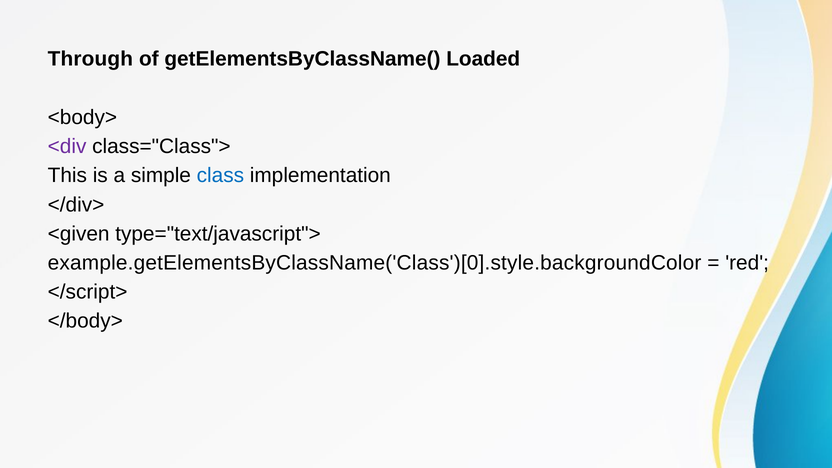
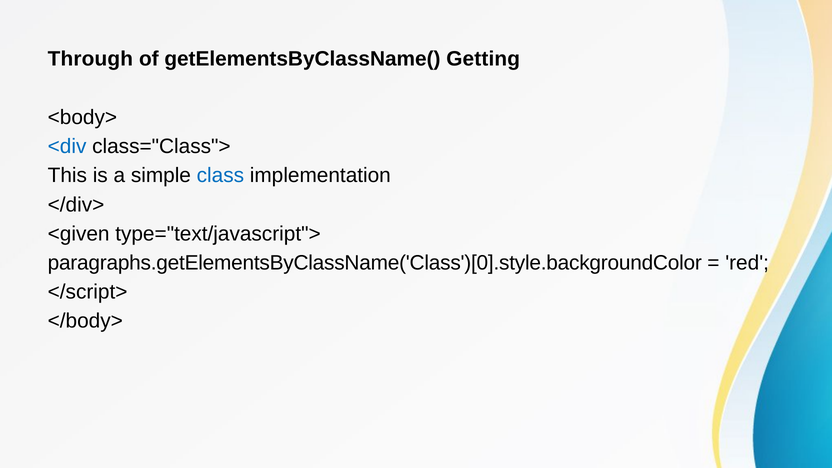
Loaded: Loaded -> Getting (483, 59)
<div colour: purple -> blue (67, 146)
example.getElementsByClassName('Class')[0].style.backgroundColor: example.getElementsByClassName('Class')[0].style.backgroundColor -> paragraphs.getElementsByClassName('Class')[0].style.backgroundColor (375, 263)
